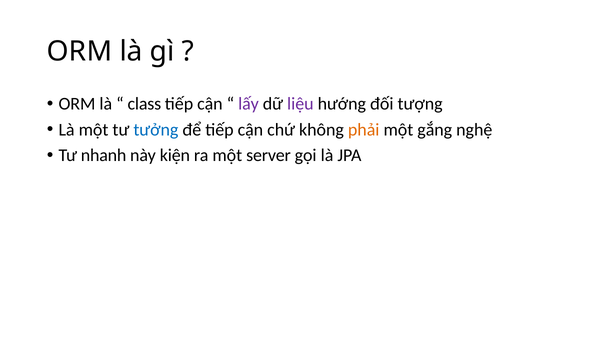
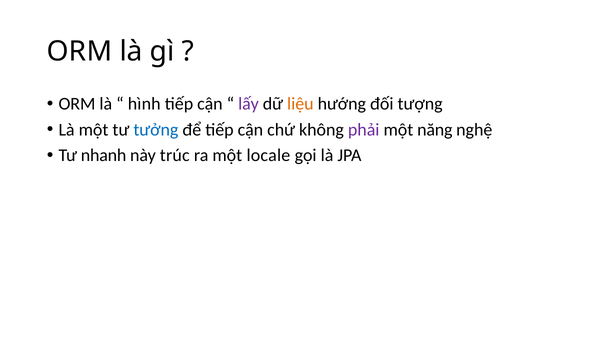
class: class -> hình (144, 104)
liệu colour: purple -> orange (300, 104)
phải colour: orange -> purple (364, 130)
gắng: gắng -> năng (435, 130)
kiện: kiện -> trúc (175, 156)
server: server -> locale (268, 156)
